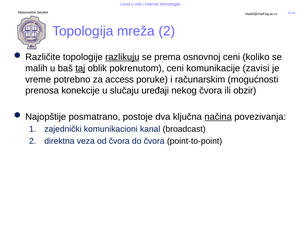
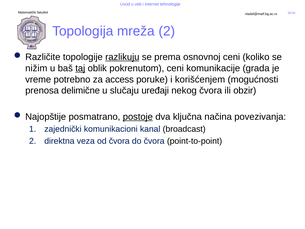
malih: malih -> nižim (36, 68)
zavisi: zavisi -> grada (256, 68)
računarskim: računarskim -> korišćenjem (200, 79)
konekcije: konekcije -> delimične (81, 91)
postoje underline: none -> present (138, 117)
načina underline: present -> none (218, 117)
